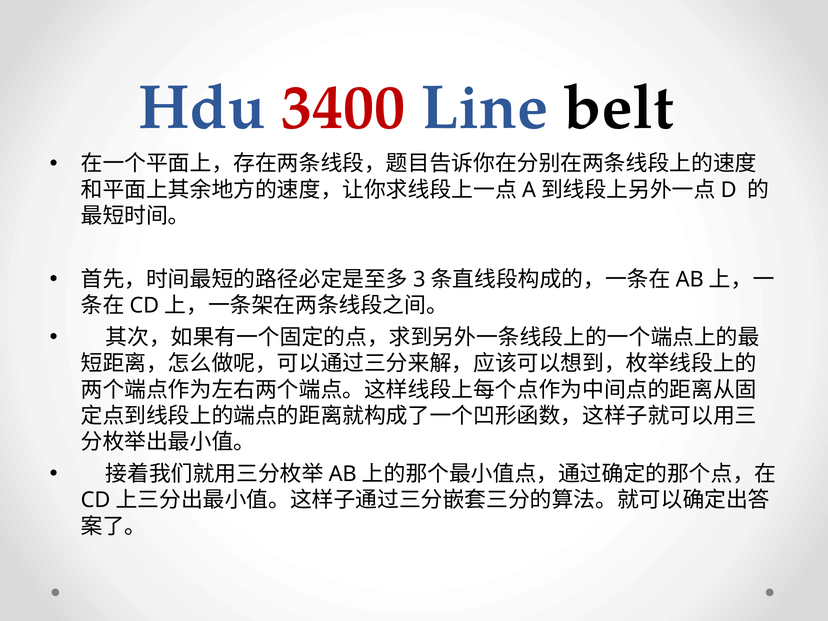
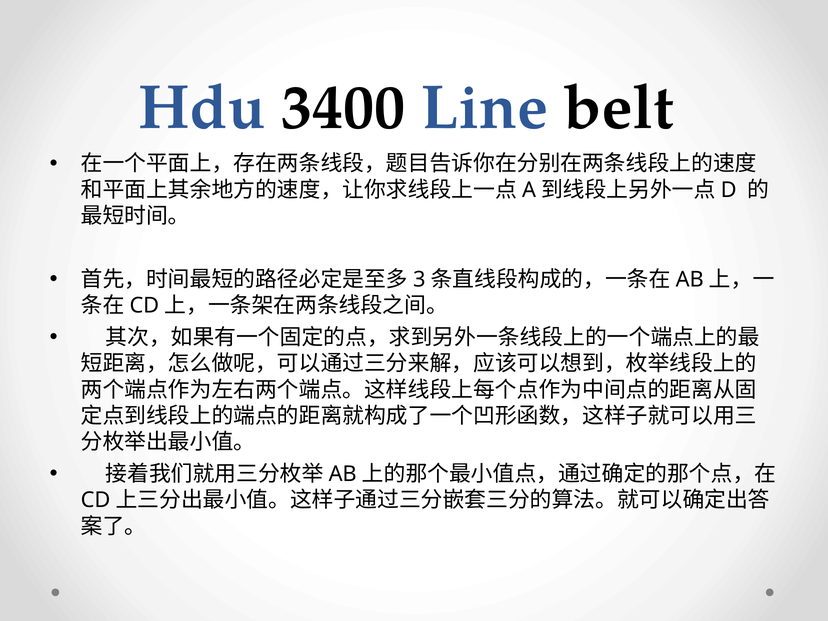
3400 colour: red -> black (343, 108)
